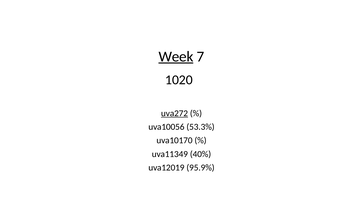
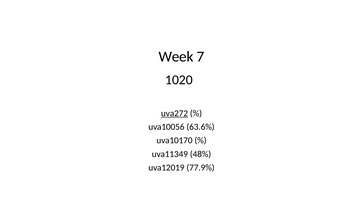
Week underline: present -> none (176, 57)
53.3%: 53.3% -> 63.6% (201, 127)
40%: 40% -> 48% (201, 154)
95.9%: 95.9% -> 77.9% (201, 168)
